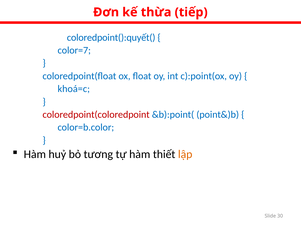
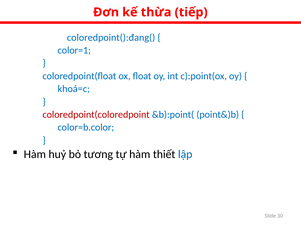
coloredpoint():quyết(: coloredpoint():quyết( -> coloredpoint():đang( (111, 37)
color=7: color=7 -> color=1 (74, 50)
lập colour: orange -> blue (185, 154)
